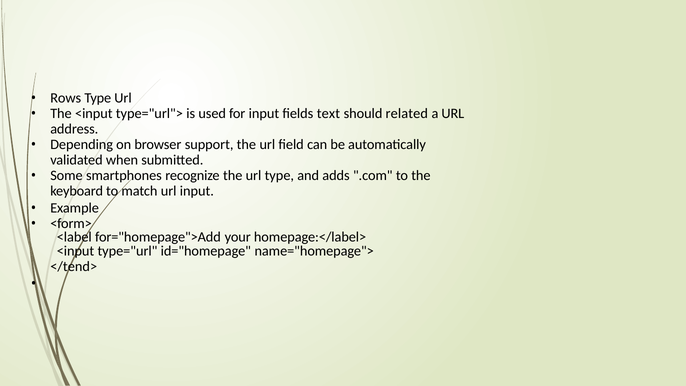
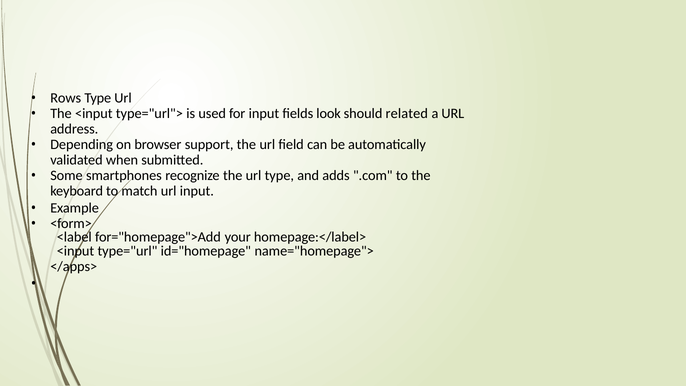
text: text -> look (329, 114)
</tend>: </tend> -> </apps> (74, 266)
